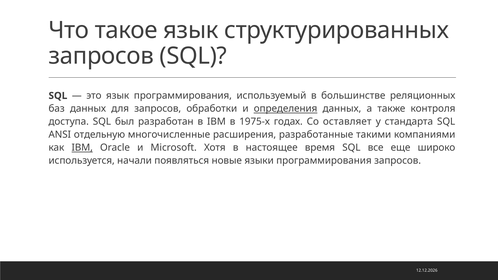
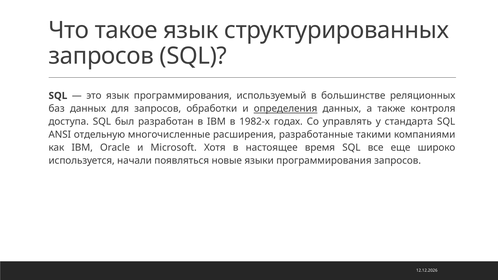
1975-х: 1975-х -> 1982-х (255, 122)
оставляет: оставляет -> управлять (347, 122)
IBM underline: present -> none (82, 148)
